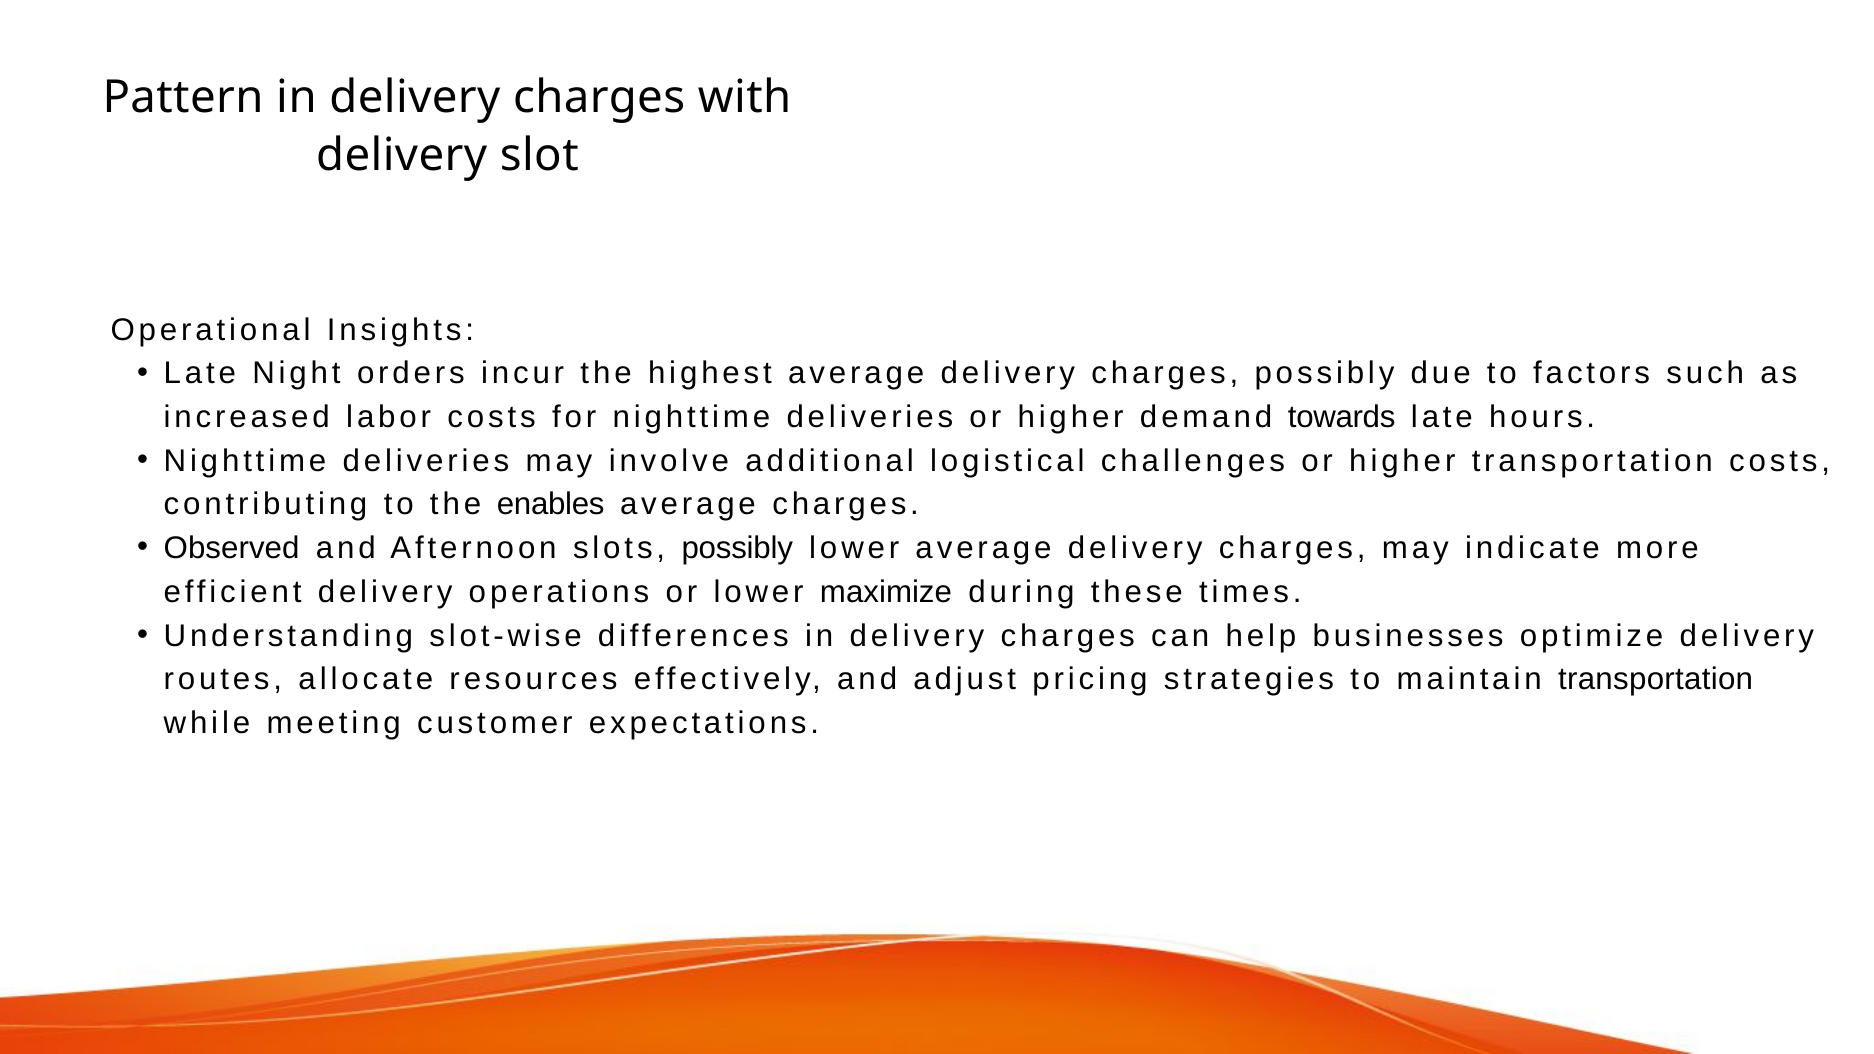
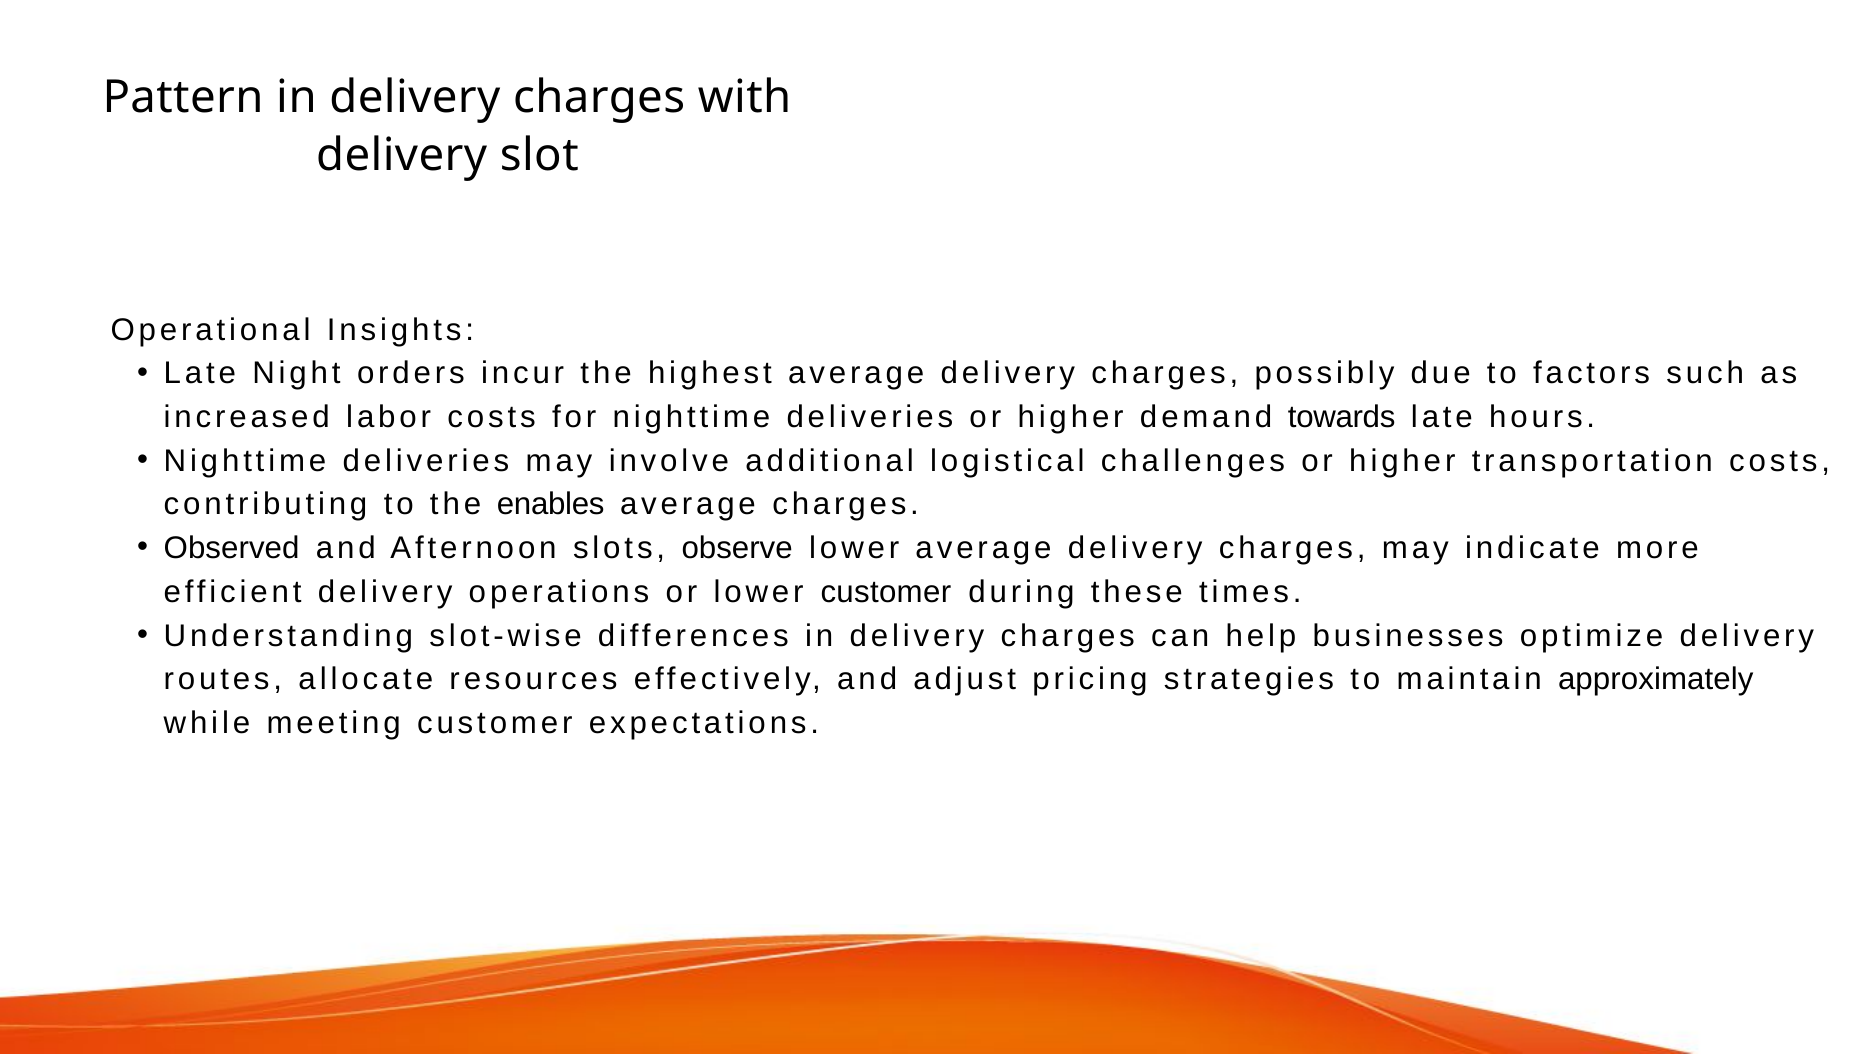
slots possibly: possibly -> observe (737, 548)
lower maximize: maximize -> customer (886, 592)
maintain transportation: transportation -> approximately (1656, 680)
